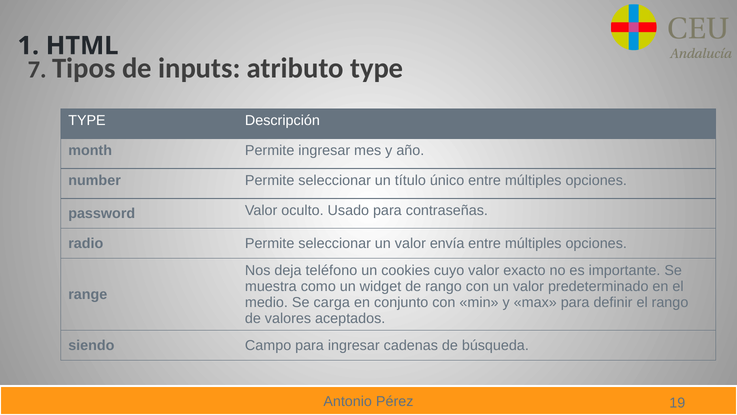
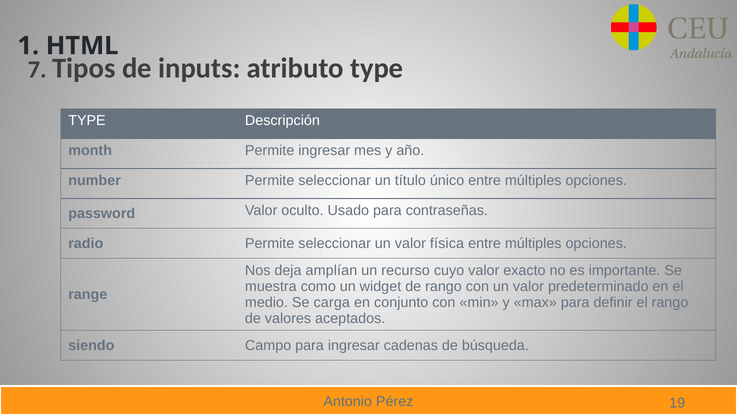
envía: envía -> física (447, 243)
teléfono: teléfono -> amplían (331, 270)
cookies: cookies -> recurso (406, 270)
